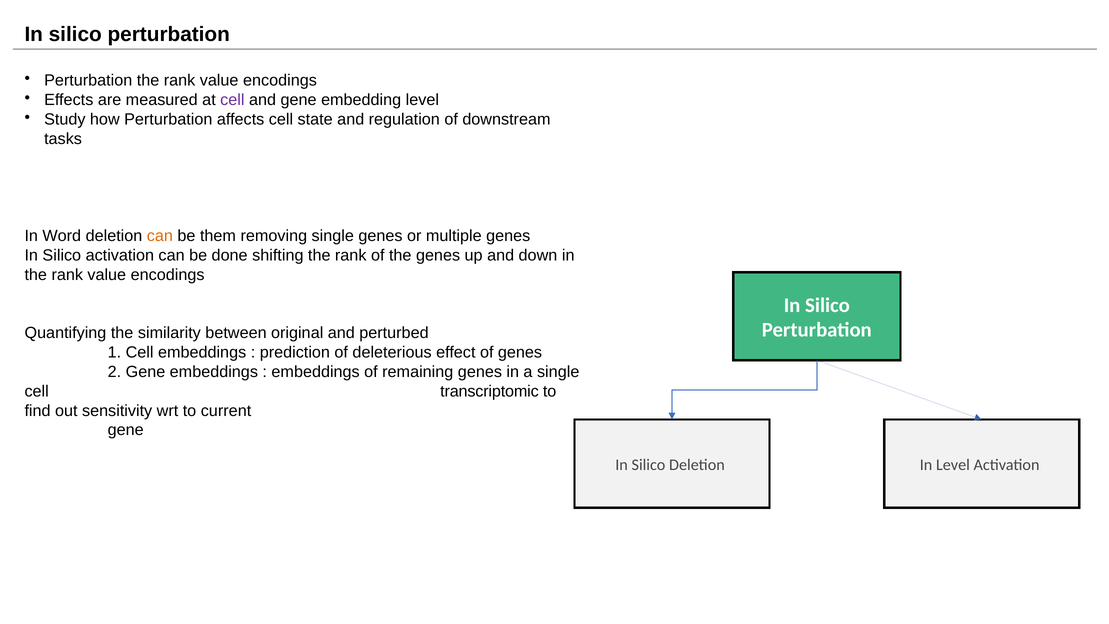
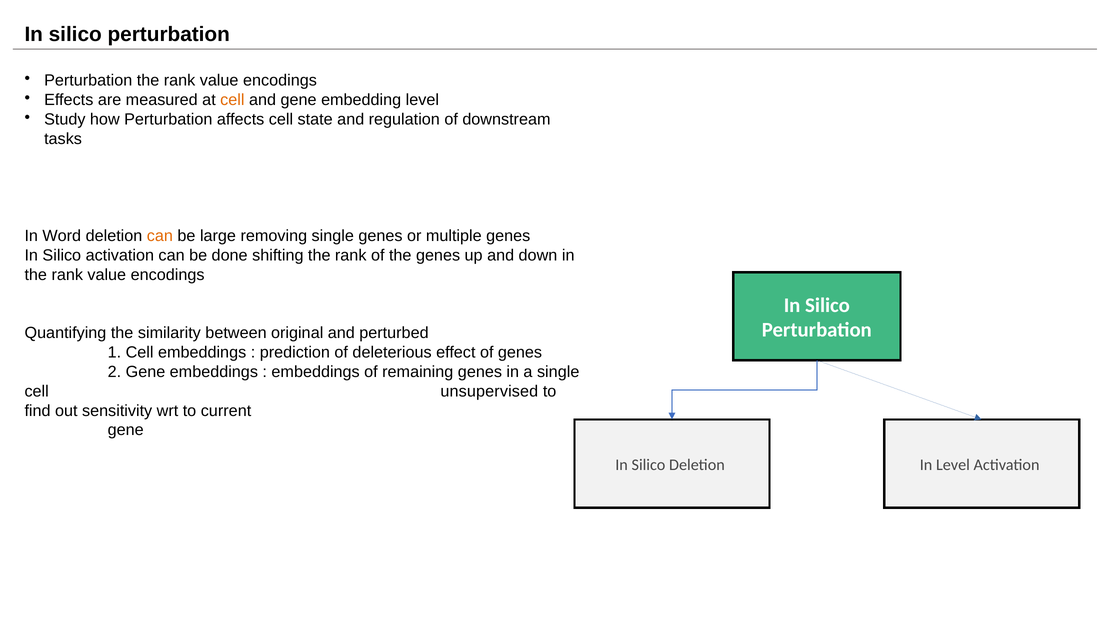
cell colour: purple -> orange (232, 100)
them: them -> large (218, 236)
transcriptomic: transcriptomic -> unsupervised (489, 391)
